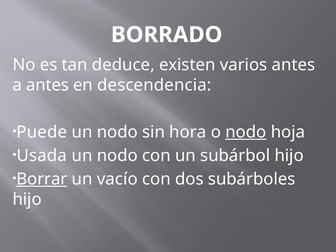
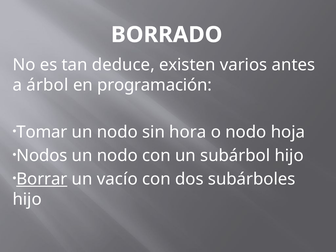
a antes: antes -> árbol (47, 85)
descendencia: descendencia -> programación (154, 85)
Puede: Puede -> Tomar (42, 132)
nodo underline: present -> none (246, 132)
Usada: Usada -> Nodos (42, 156)
